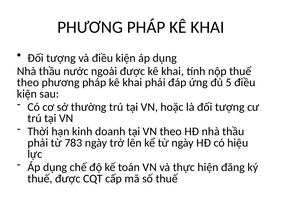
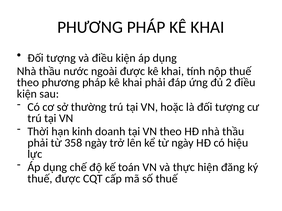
5: 5 -> 2 (229, 83)
783: 783 -> 358 (73, 143)
